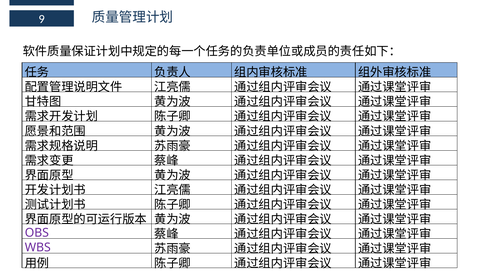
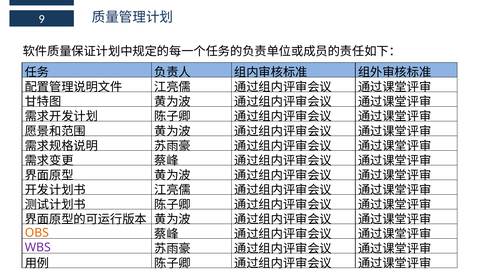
OBS colour: purple -> orange (37, 233)
